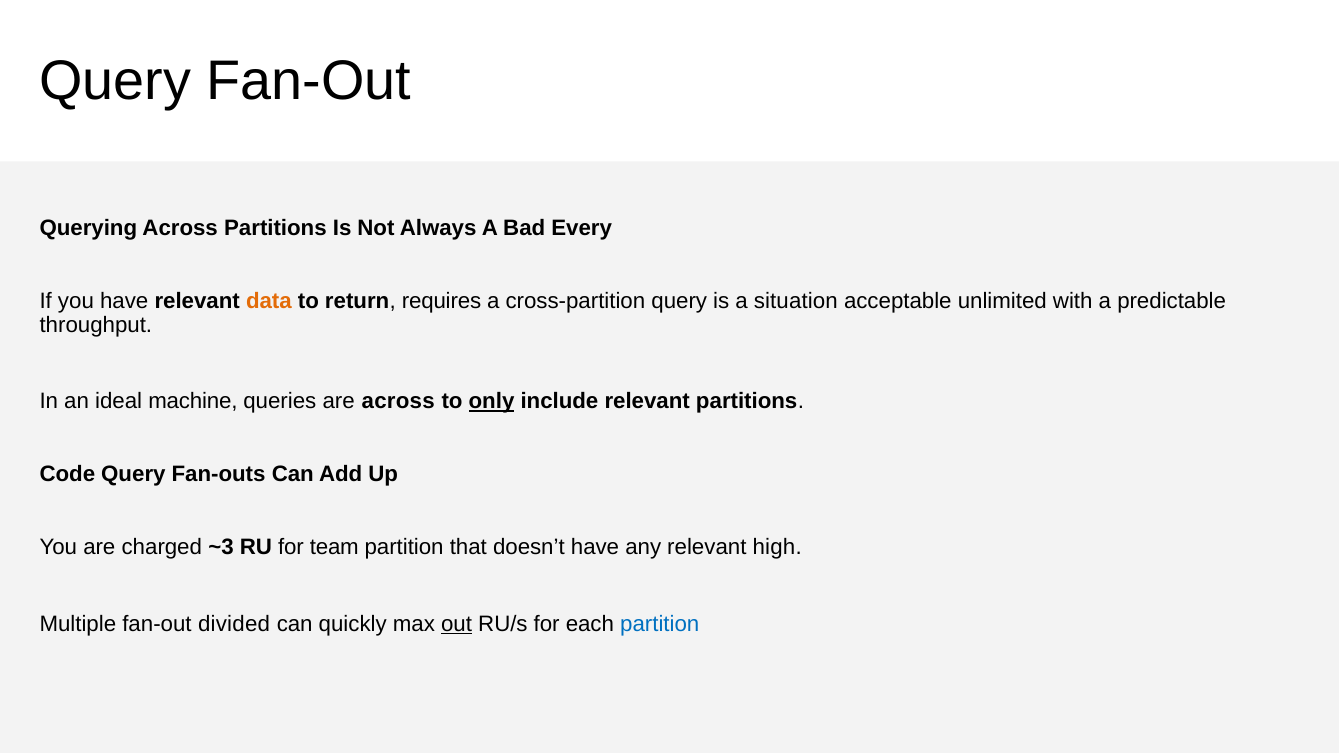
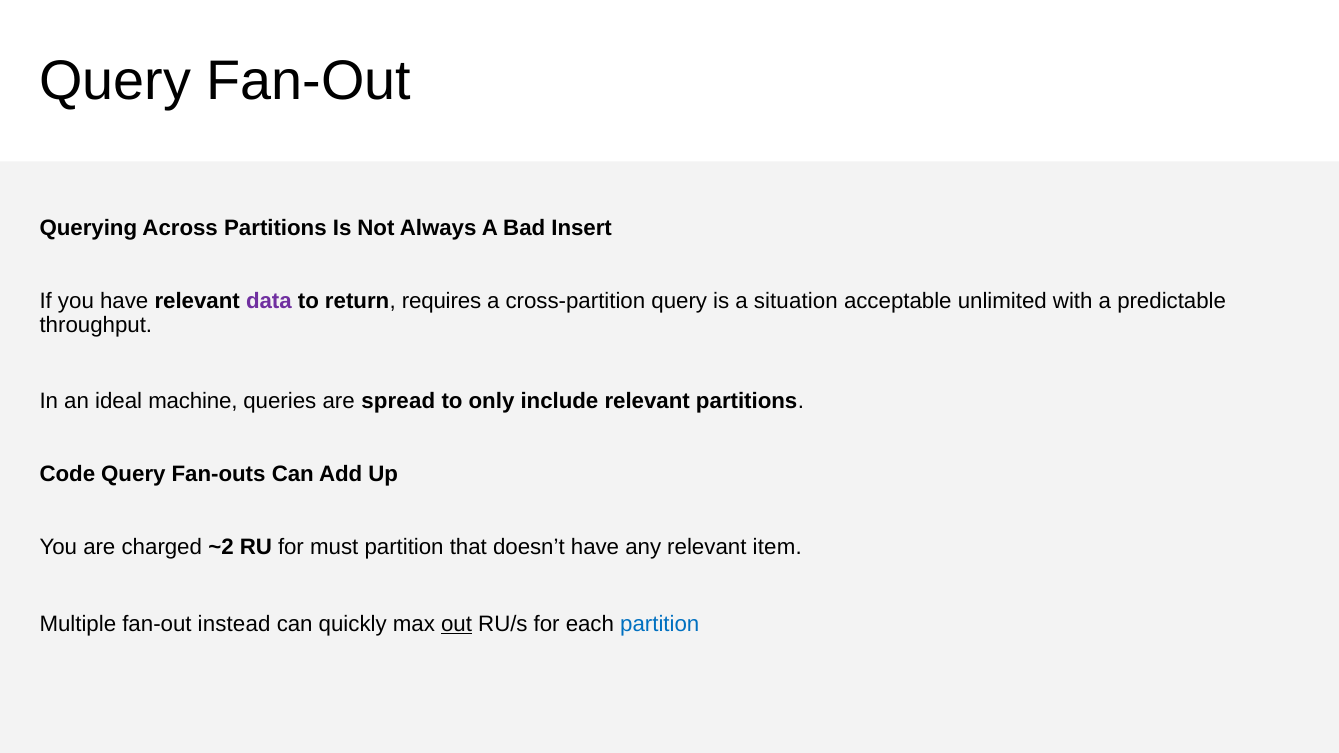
Every: Every -> Insert (582, 228)
data colour: orange -> purple (269, 301)
are across: across -> spread (398, 402)
only underline: present -> none (492, 402)
~3: ~3 -> ~2 (221, 548)
team: team -> must (334, 548)
high: high -> item (777, 548)
divided: divided -> instead (234, 624)
